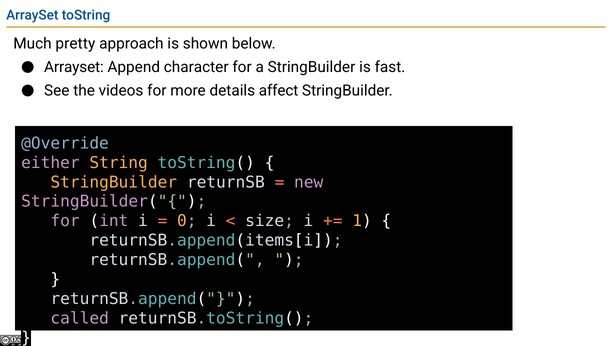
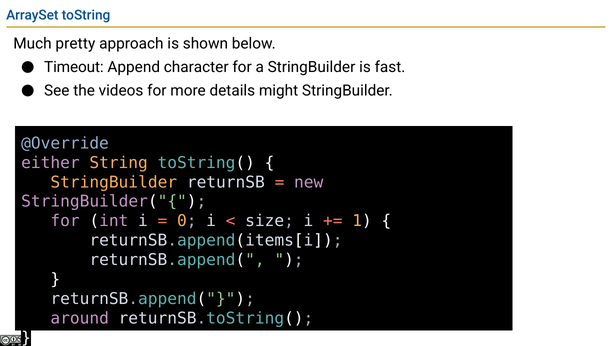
Arrayset: Arrayset -> Timeout (74, 67)
affect: affect -> might (279, 91)
called: called -> around (80, 318)
